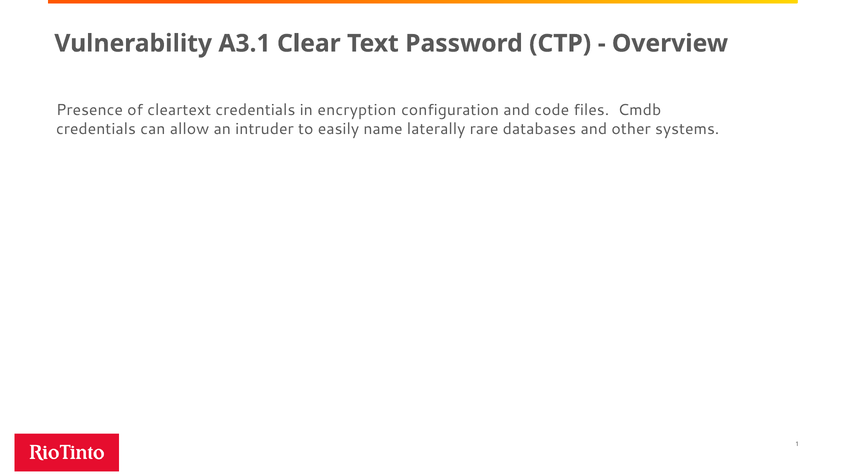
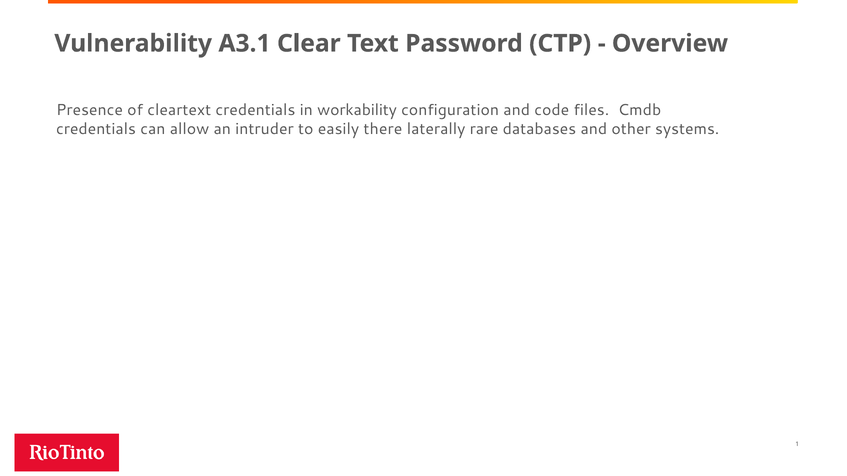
encryption: encryption -> workability (357, 110)
name: name -> there (383, 129)
